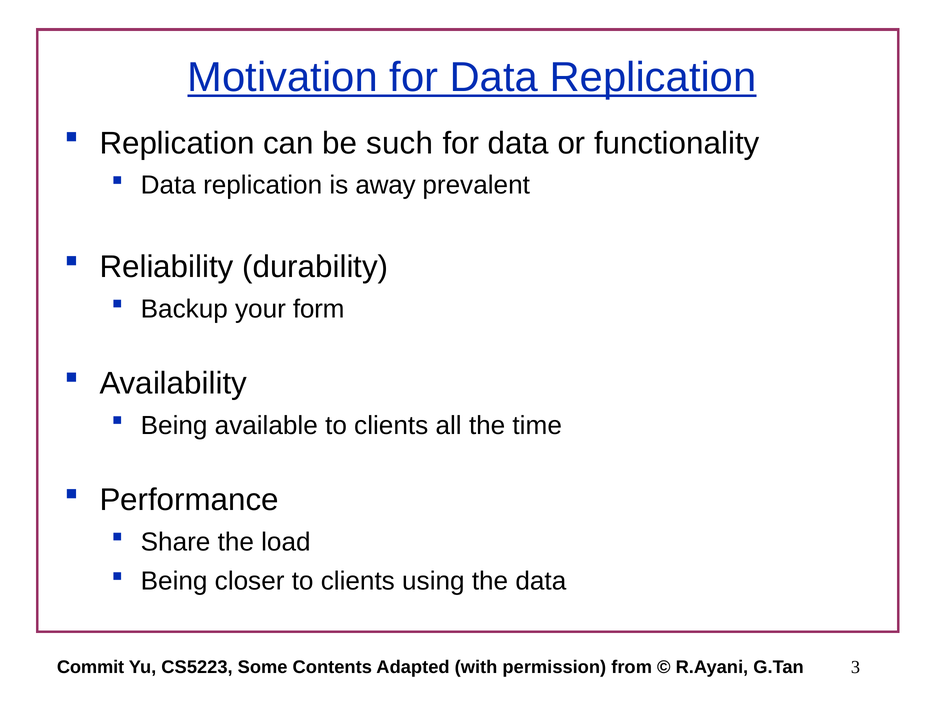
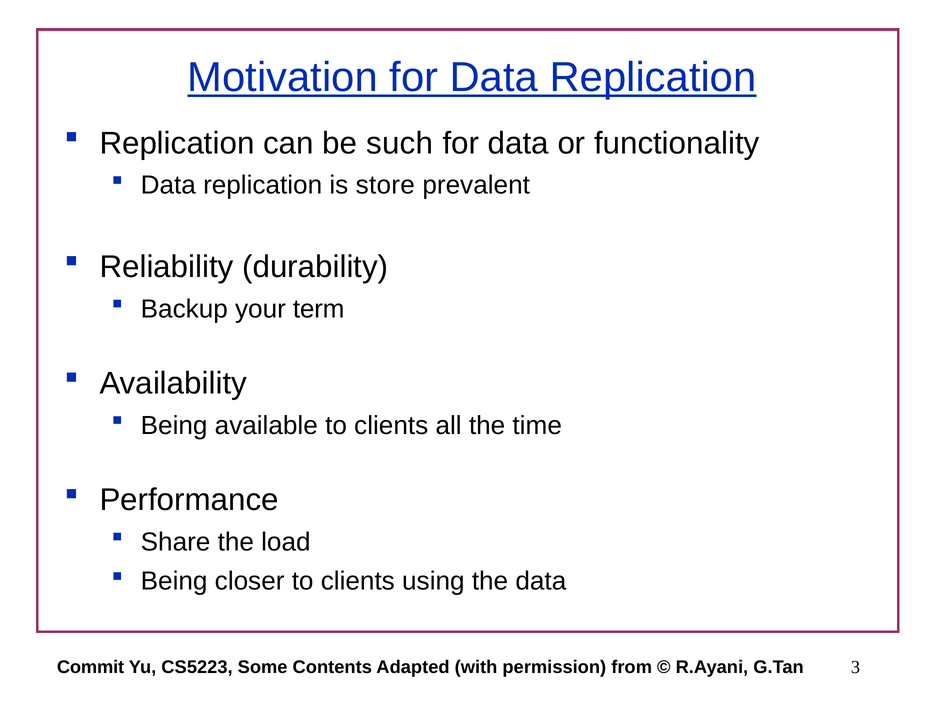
away: away -> store (385, 185)
form: form -> term (319, 309)
